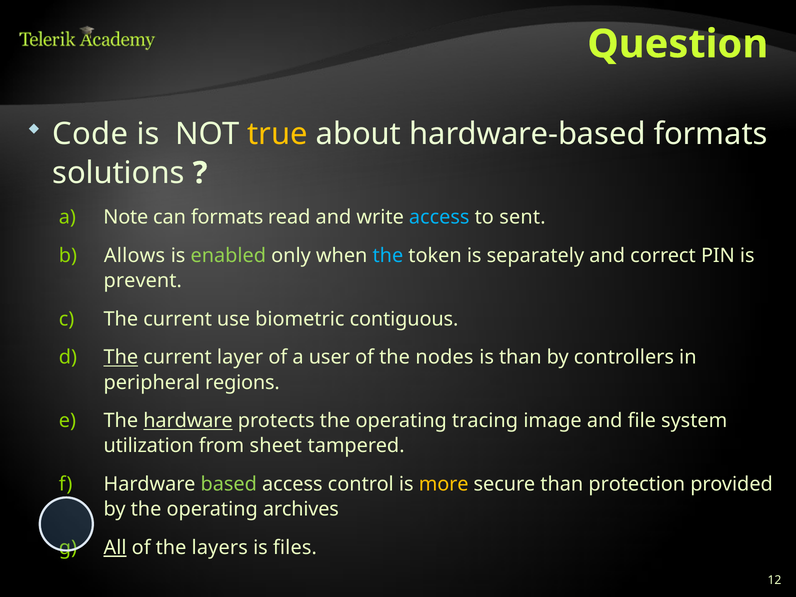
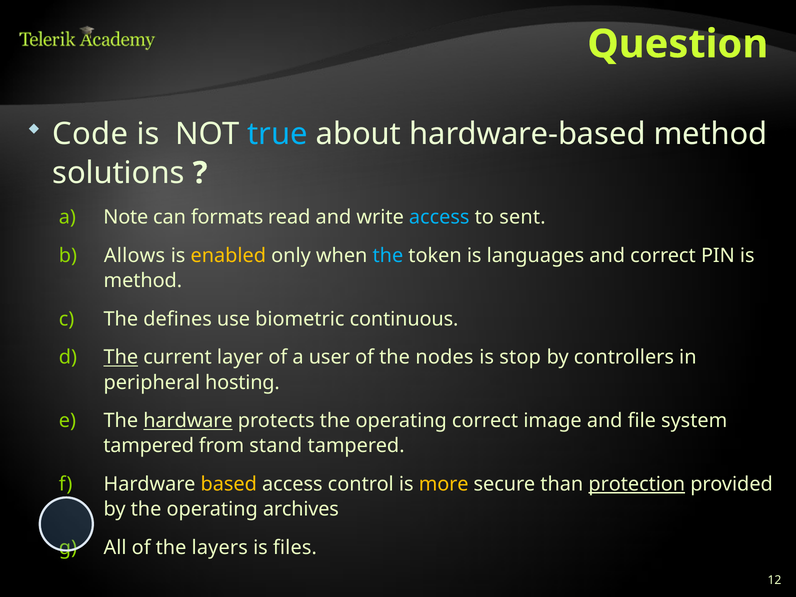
true colour: yellow -> light blue (278, 134)
hardware-based formats: formats -> method (711, 134)
enabled colour: light green -> yellow (228, 256)
separately: separately -> languages (535, 256)
prevent: prevent -> method (143, 281)
current: current -> defines (178, 319)
contiguous: contiguous -> continuous (404, 319)
is than: than -> stop (520, 357)
regions: regions -> hosting (242, 382)
operating tracing: tracing -> correct (485, 421)
utilization: utilization -> tampered (149, 446)
sheet: sheet -> stand (276, 446)
based colour: light green -> yellow (229, 484)
protection underline: none -> present (637, 484)
All underline: present -> none (115, 548)
